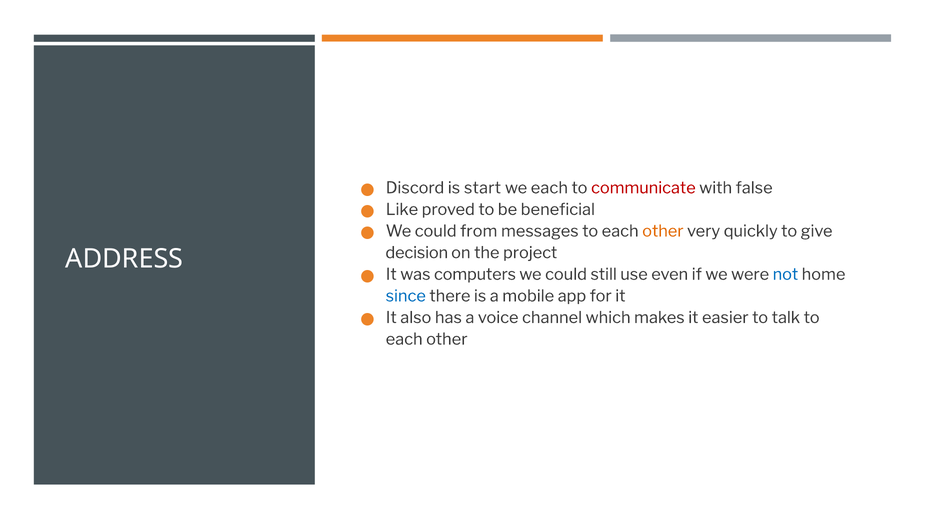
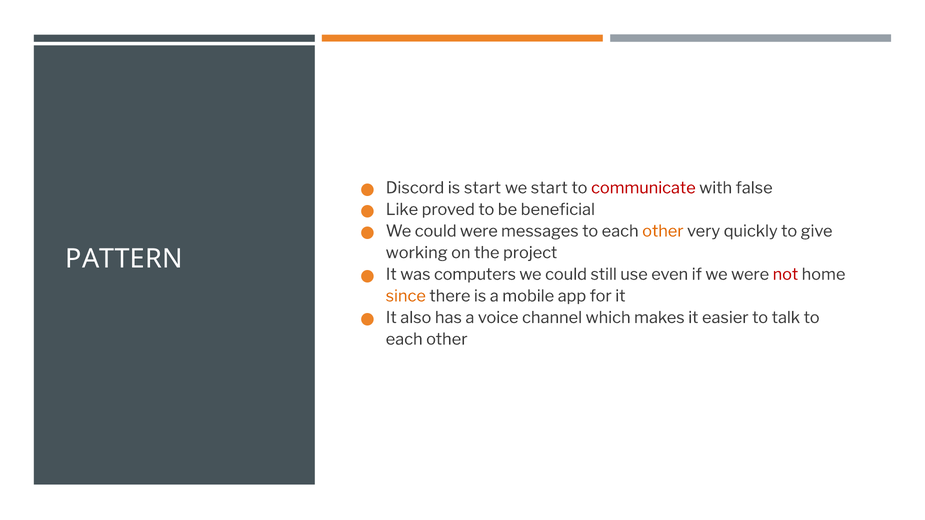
we each: each -> start (549, 188)
could from: from -> were (479, 231)
decision: decision -> working (417, 253)
ADDRESS: ADDRESS -> PATTERN (124, 259)
not colour: blue -> red (785, 275)
since colour: blue -> orange (406, 296)
